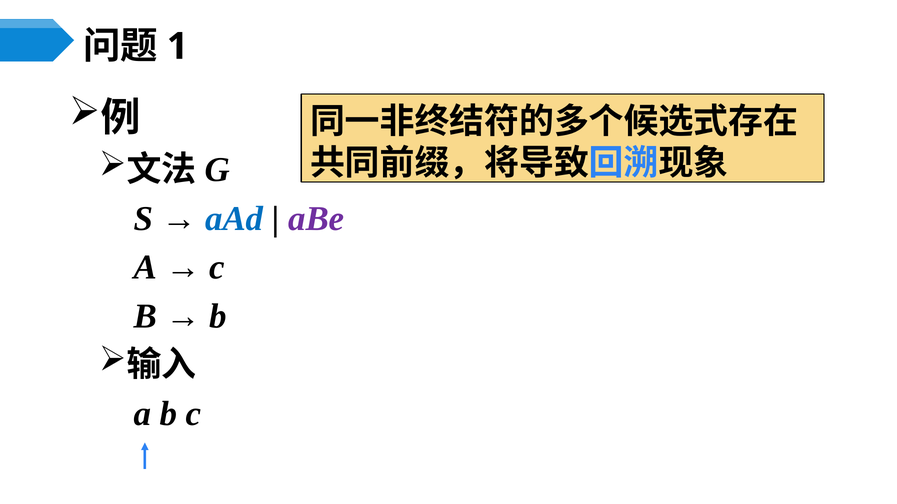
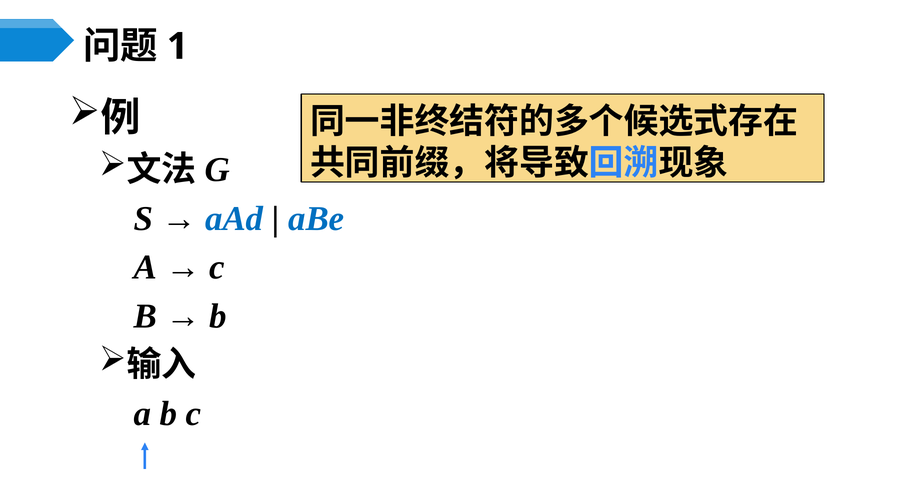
aBe colour: purple -> blue (316, 219)
